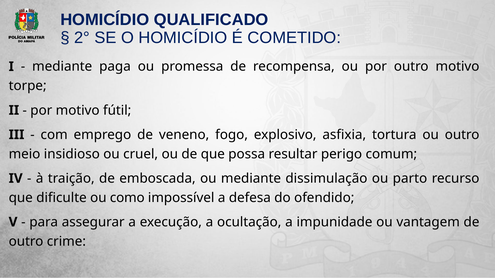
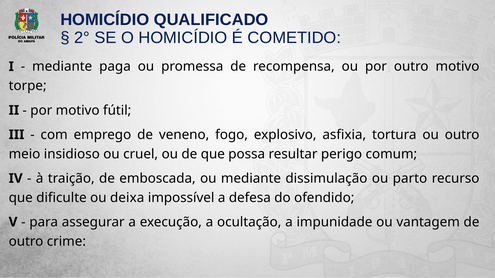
como: como -> deixa (127, 198)
